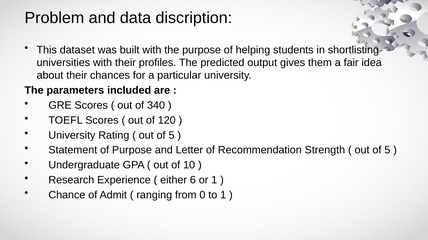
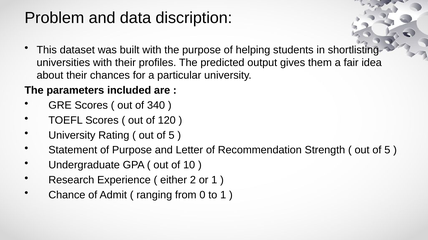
6: 6 -> 2 (193, 180)
